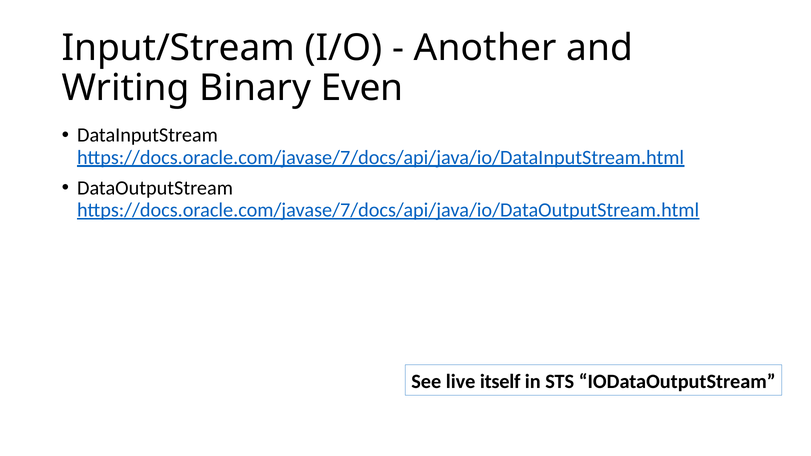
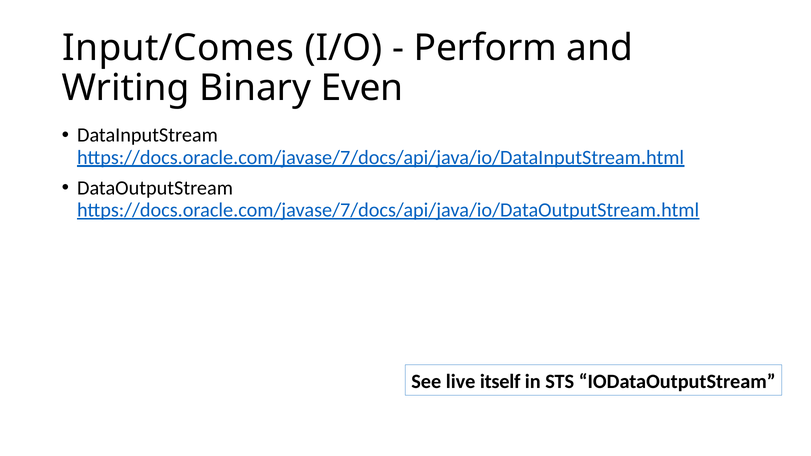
Input/Stream: Input/Stream -> Input/Comes (178, 48)
Another: Another -> Perform (485, 48)
